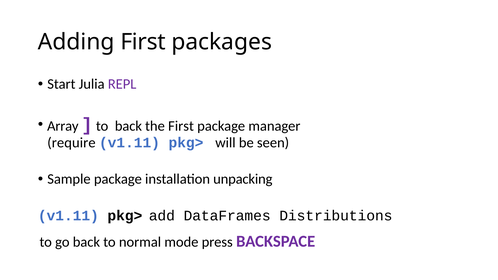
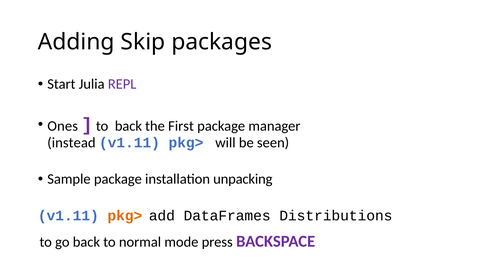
Adding First: First -> Skip (143, 42)
Array: Array -> Ones (63, 126)
require: require -> instead (71, 143)
pkg> colour: black -> orange (125, 216)
